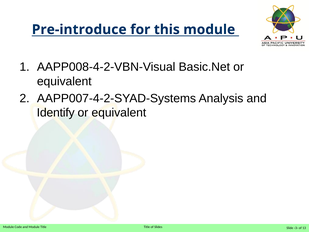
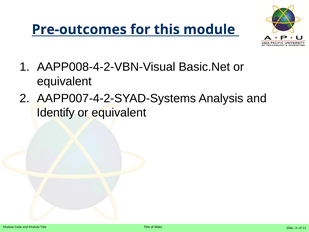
Pre-introduce: Pre-introduce -> Pre-outcomes (79, 30)
